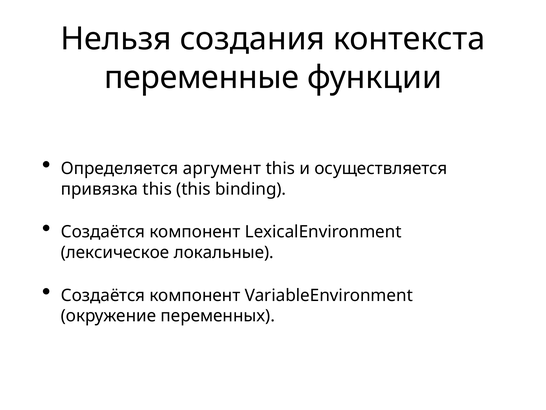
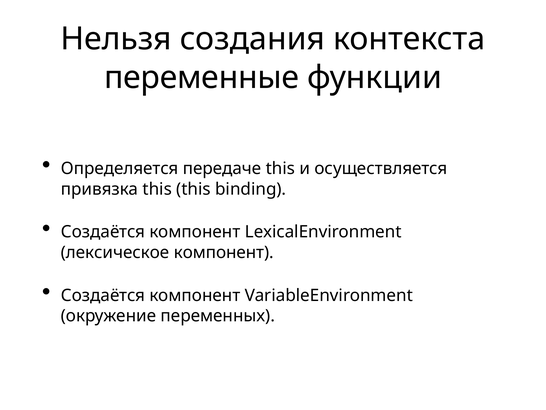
аргумент: аргумент -> передаче (222, 168)
лексическое локальные: локальные -> компонент (224, 252)
